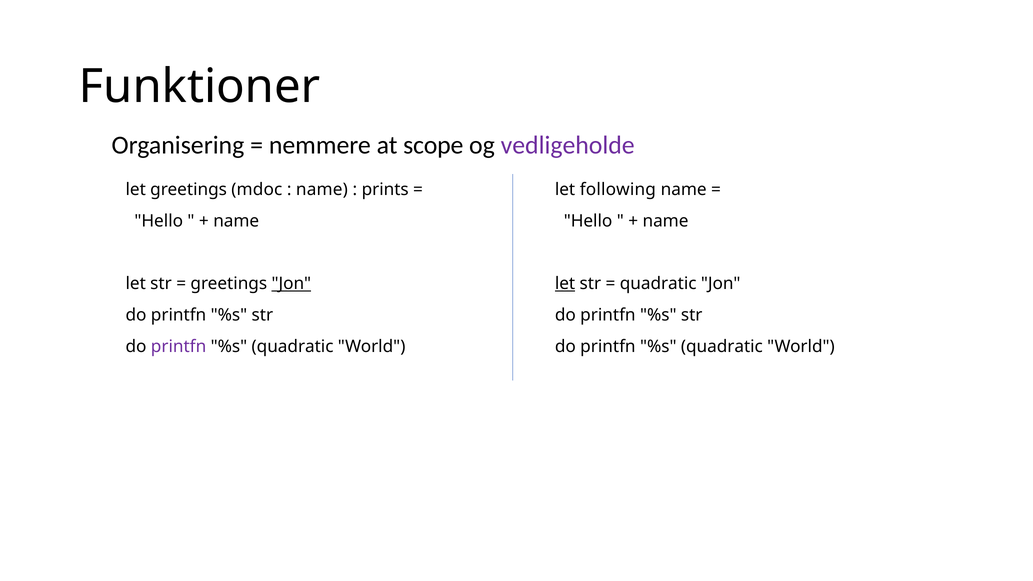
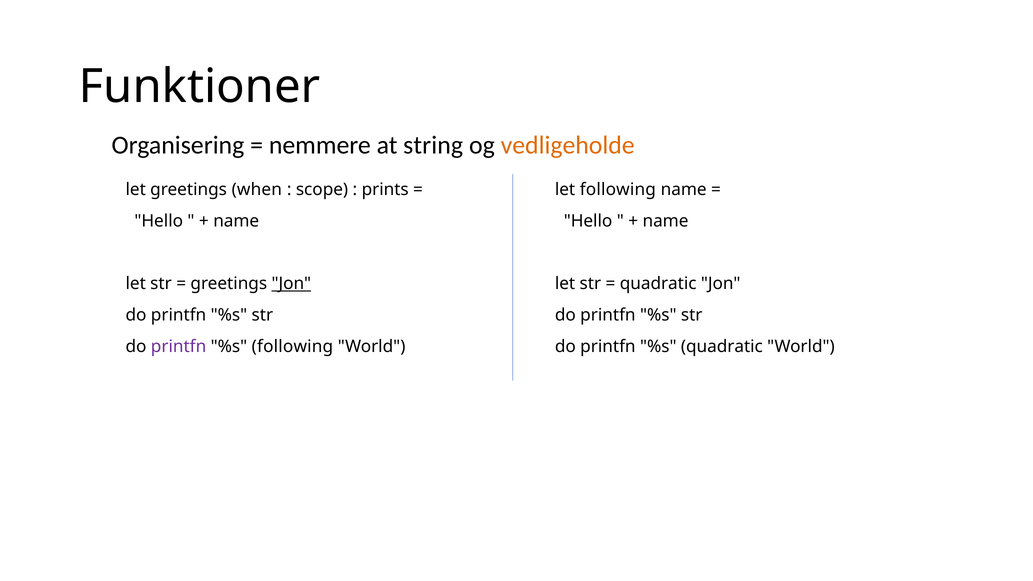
scope: scope -> string (433, 145)
vedligeholde colour: purple -> orange (568, 145)
mdoc: mdoc -> when (257, 189)
name: name -> scope (322, 189)
let underline: present -> none (565, 284)
quadratic: quadratic -> following (292, 347)
